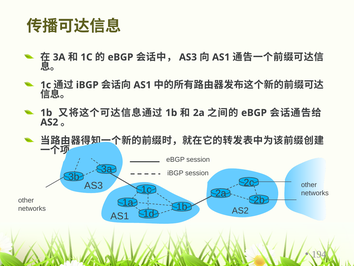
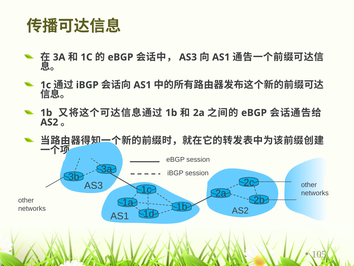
194: 194 -> 105 (319, 254)
